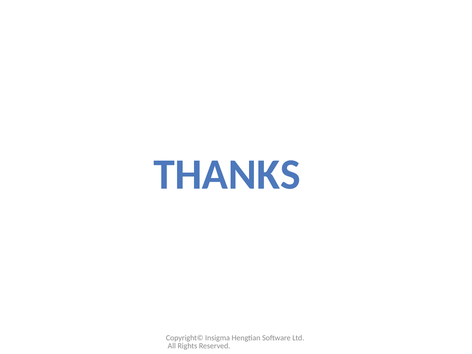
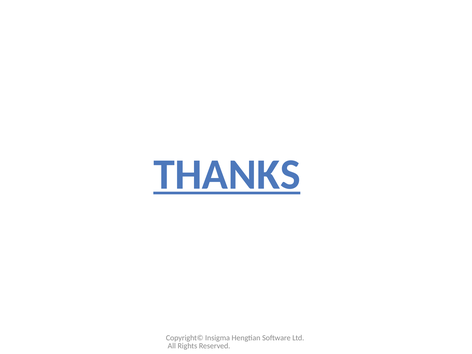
THANKS underline: none -> present (227, 175)
